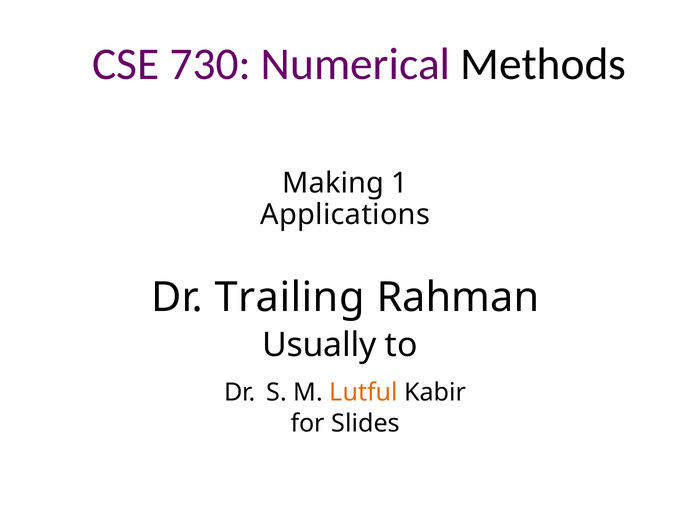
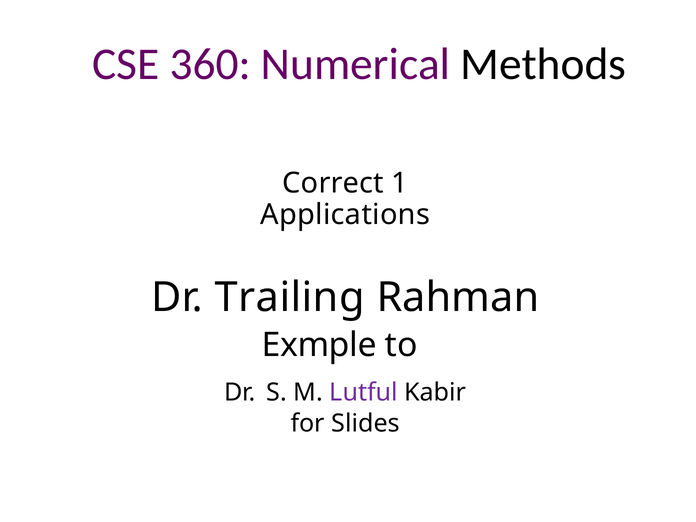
730: 730 -> 360 (210, 64)
Making: Making -> Correct (333, 183)
Usually: Usually -> Exmple (319, 345)
Lutful colour: orange -> purple (364, 393)
